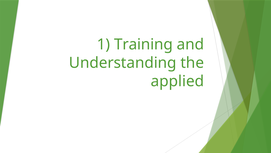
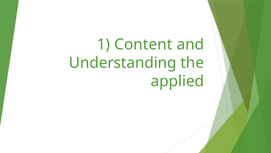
Training: Training -> Content (143, 44)
